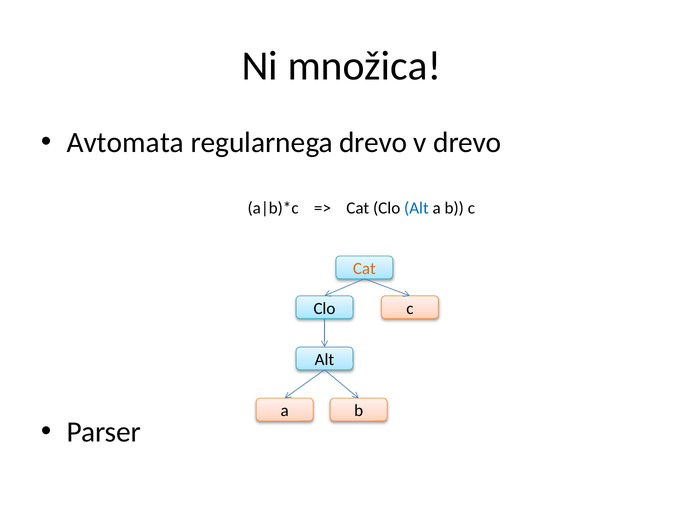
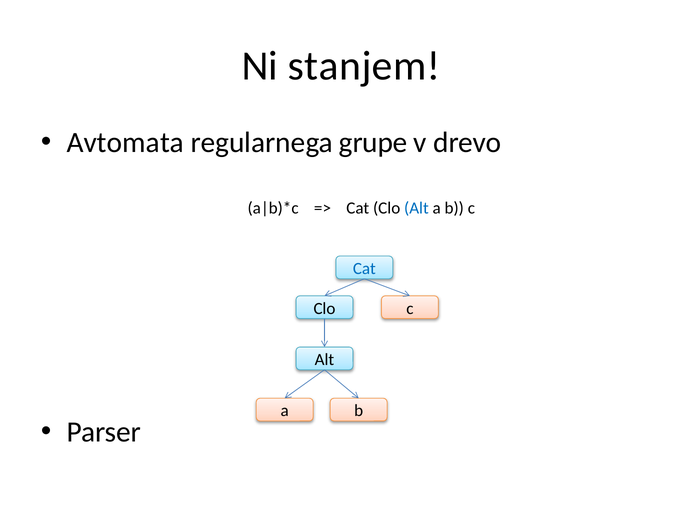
množica: množica -> stanjem (364, 66)
regularnega drevo: drevo -> grupe (373, 143)
Cat colour: orange -> blue (364, 269)
